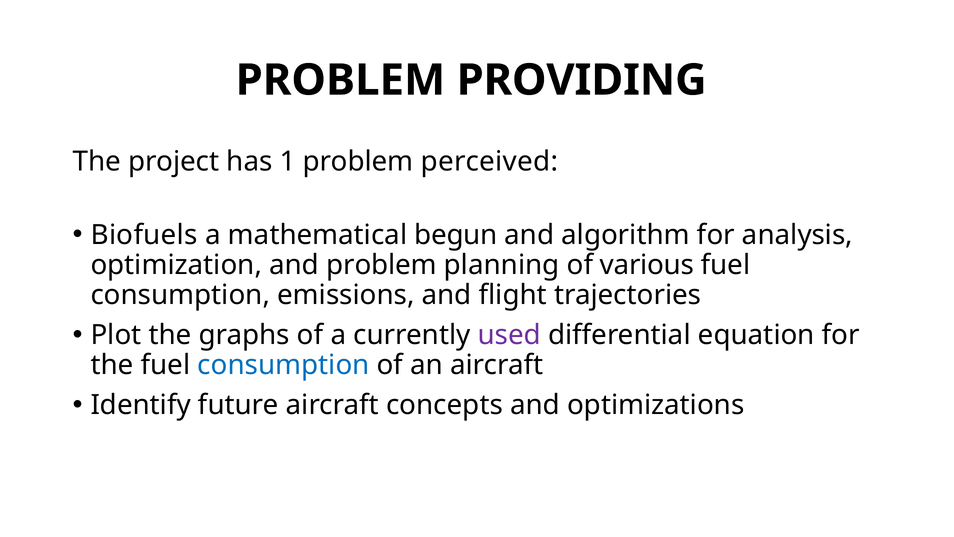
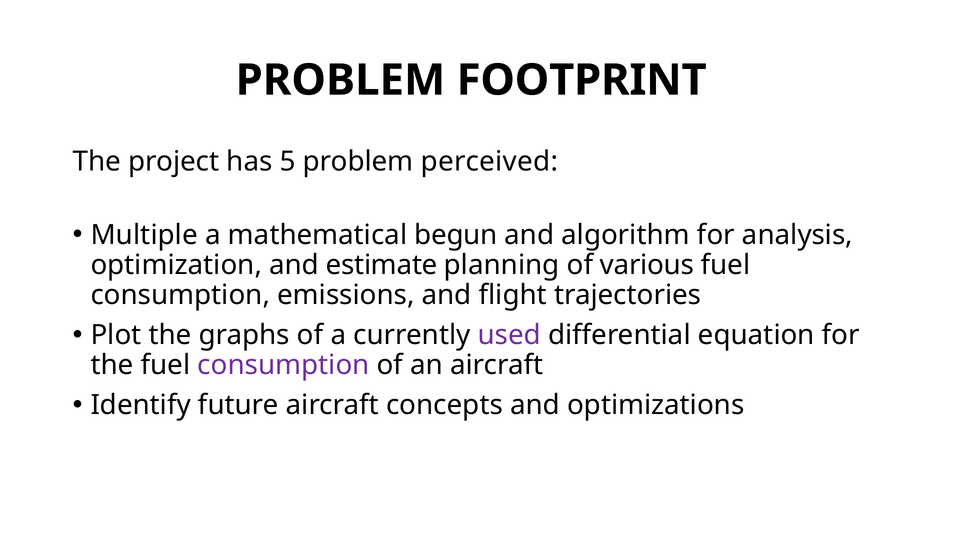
PROVIDING: PROVIDING -> FOOTPRINT (582, 80)
1: 1 -> 5 (288, 161)
Biofuels: Biofuels -> Multiple (144, 235)
and problem: problem -> estimate (382, 265)
consumption colour: blue -> purple (283, 365)
